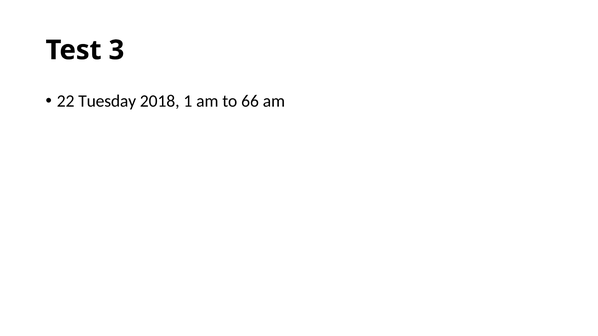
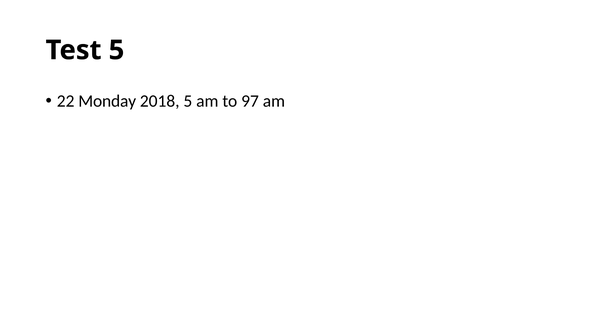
Test 3: 3 -> 5 (116, 50)
Tuesday: Tuesday -> Monday (107, 101)
2018 1: 1 -> 5 (188, 101)
66: 66 -> 97 (250, 101)
